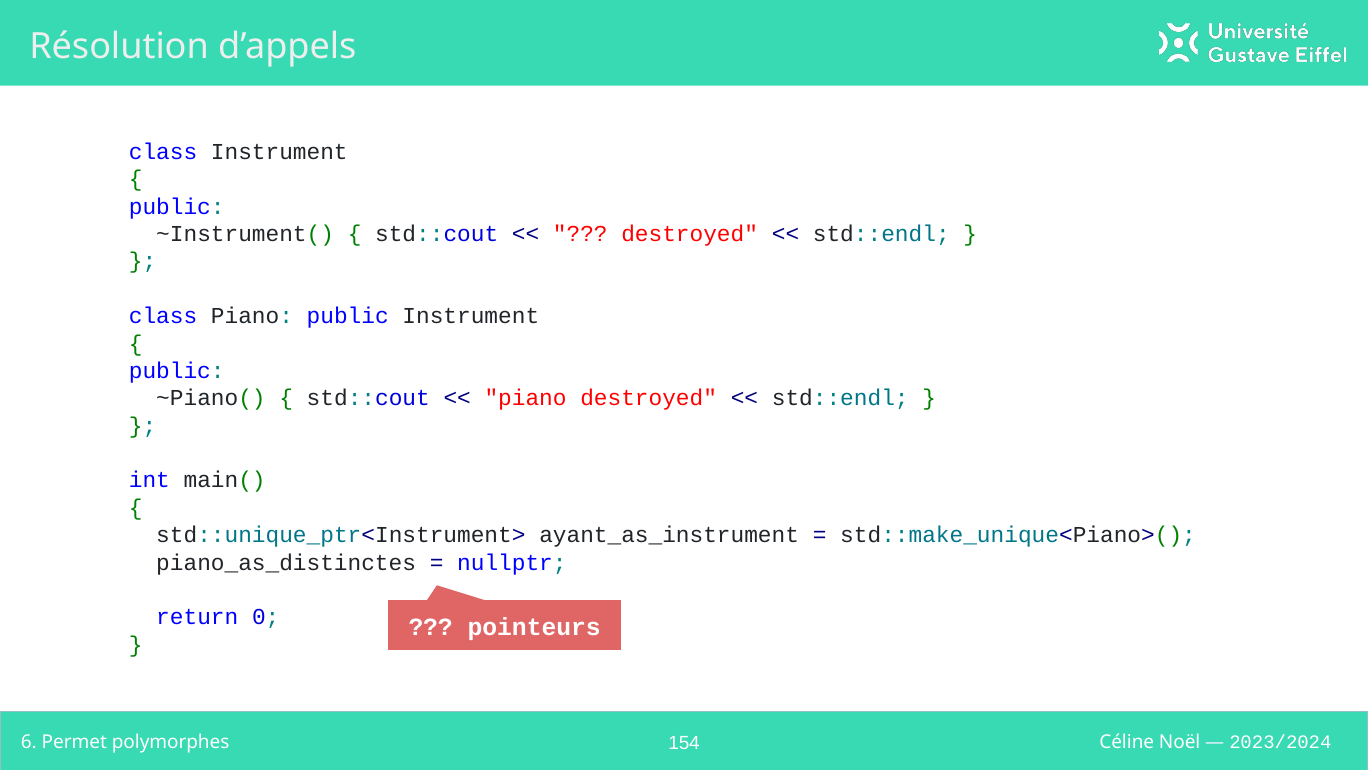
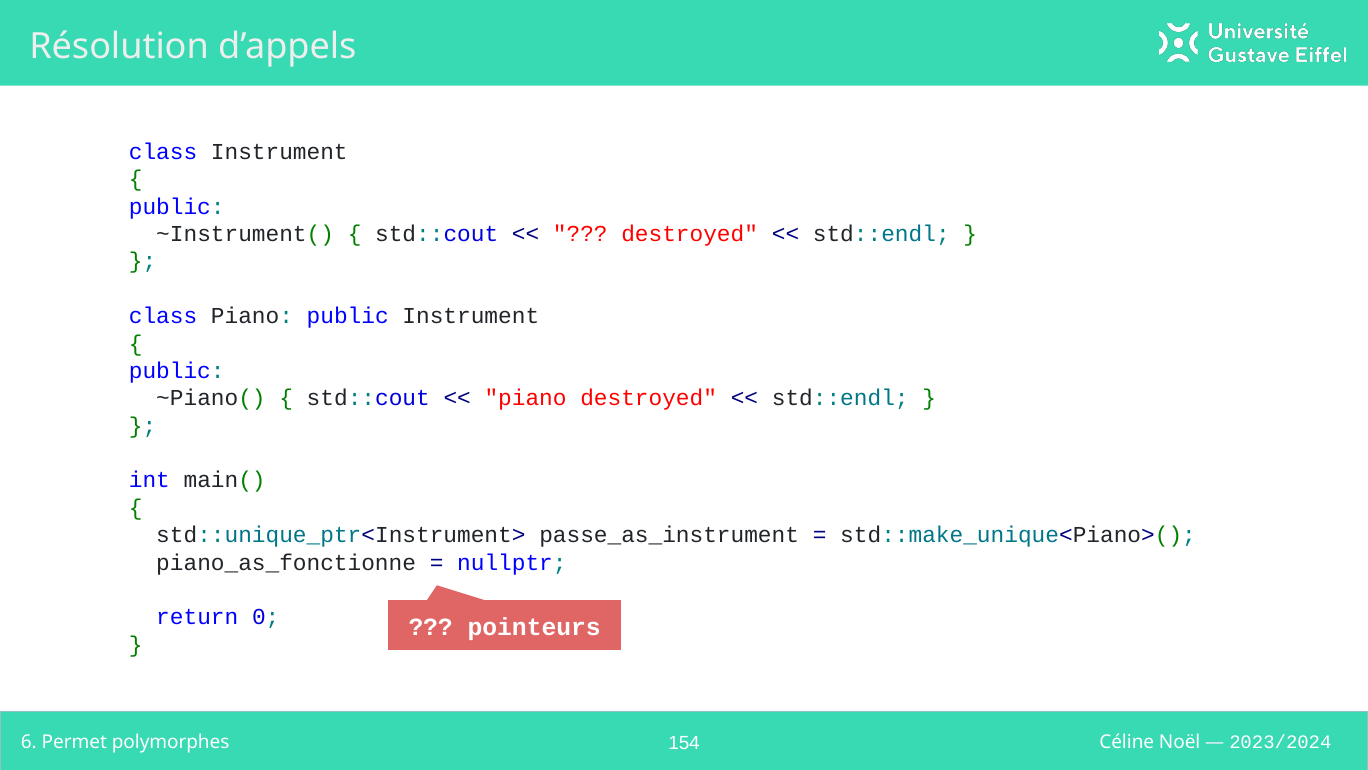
ayant_as_instrument: ayant_as_instrument -> passe_as_instrument (669, 535)
piano_as_distinctes: piano_as_distinctes -> piano_as_fonctionne (286, 562)
